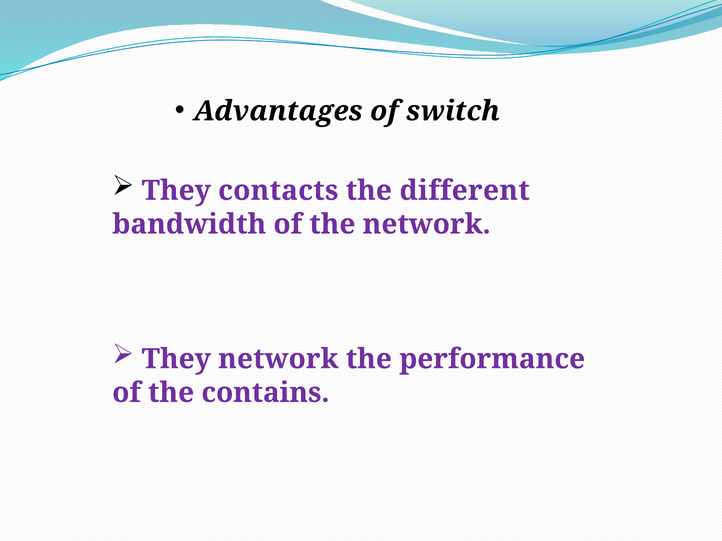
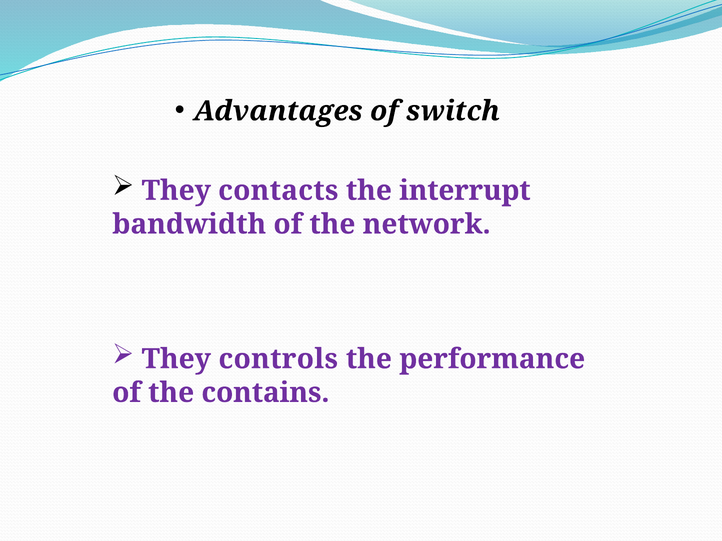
different: different -> interrupt (465, 191)
They network: network -> controls (278, 359)
